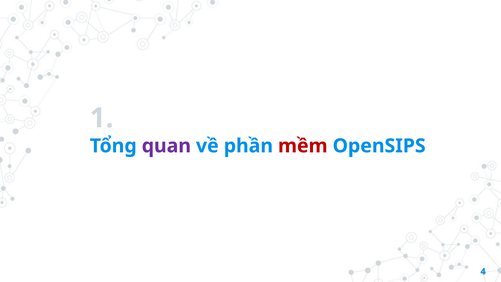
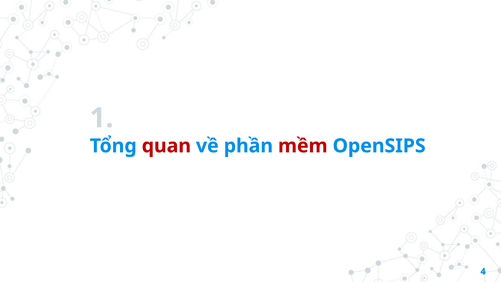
quan colour: purple -> red (166, 146)
